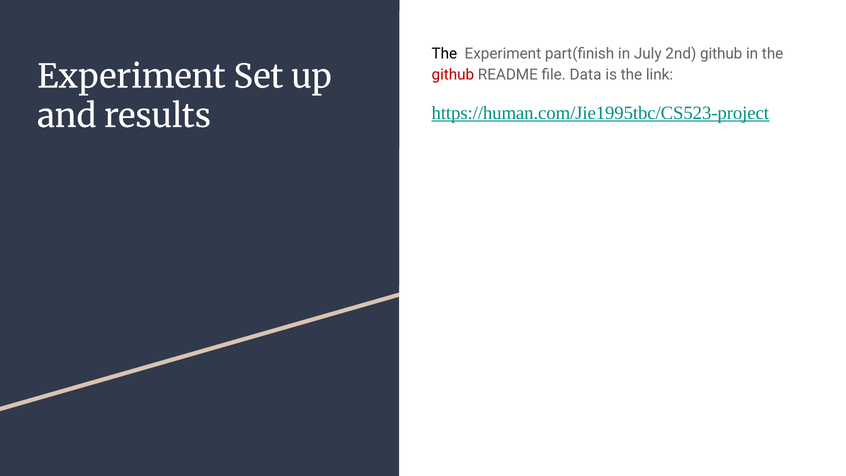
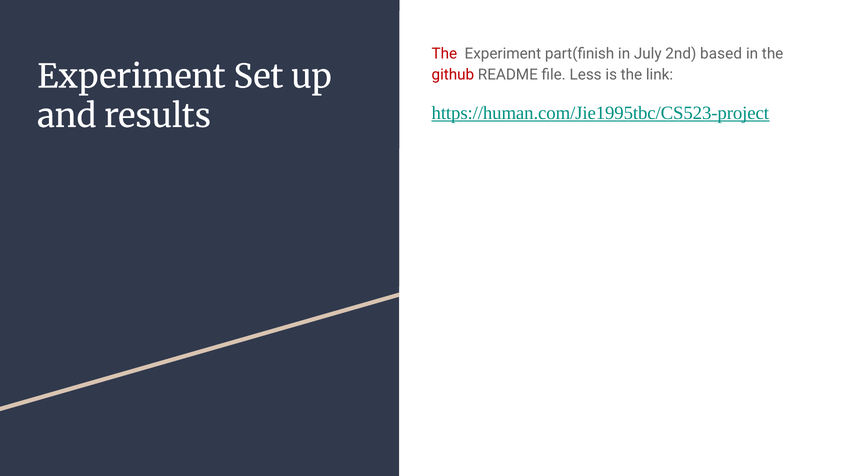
The colour: black -> red (444, 54)
2nd github: github -> based (721, 54)
Data: Data -> Less (586, 75)
